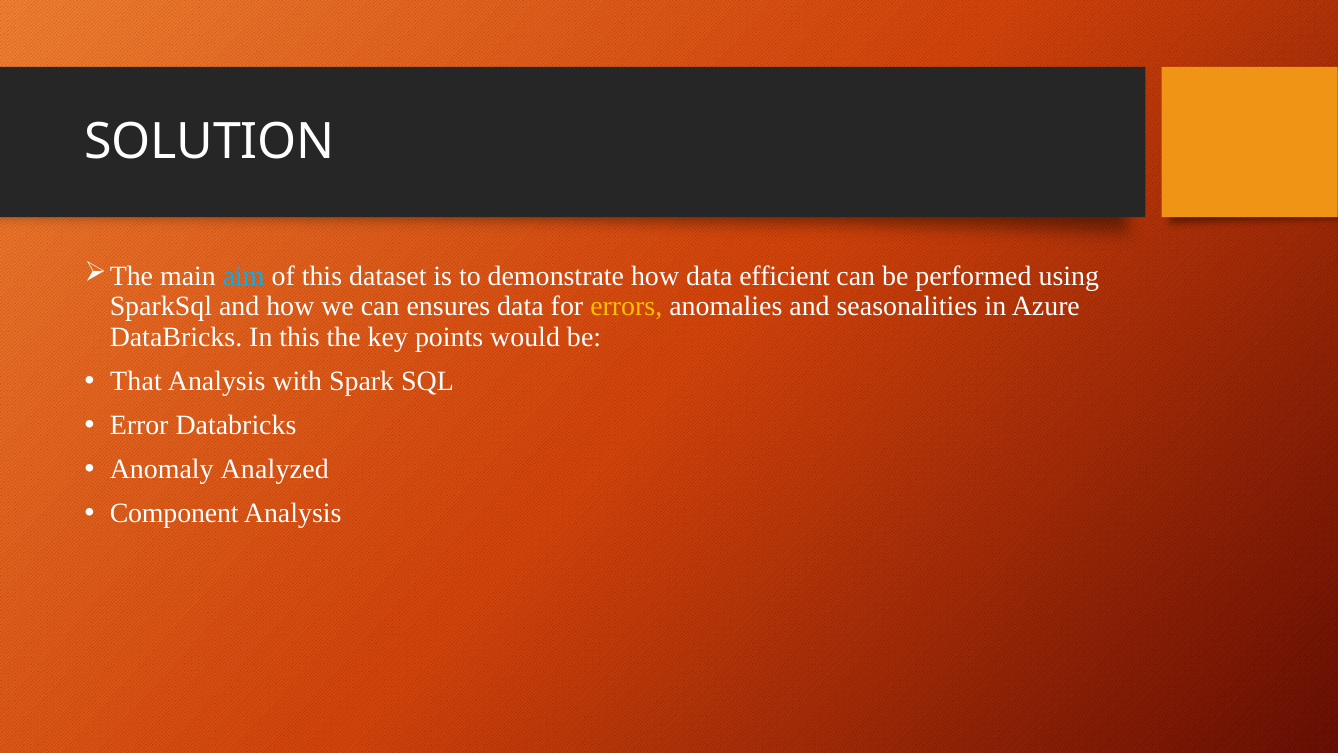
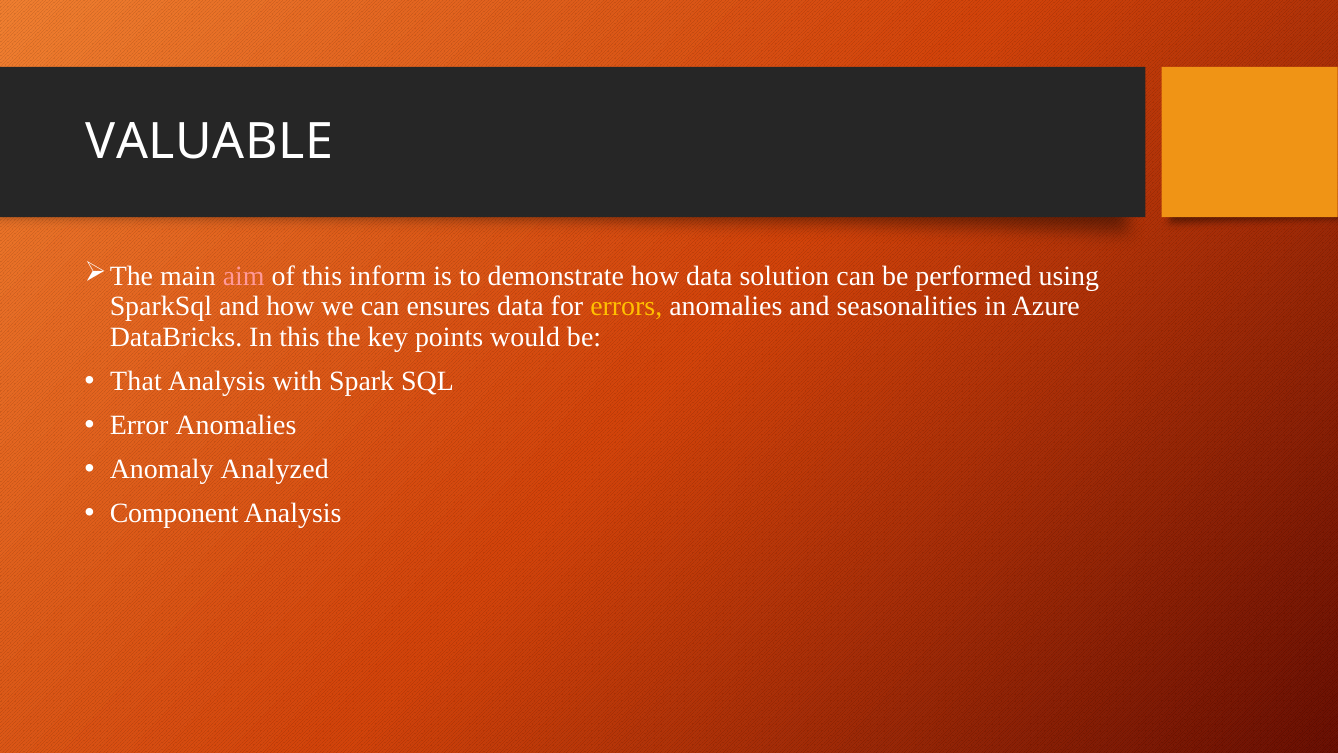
SOLUTION: SOLUTION -> VALUABLE (209, 142)
aim colour: light blue -> pink (244, 276)
dataset: dataset -> inform (388, 276)
efficient: efficient -> solution (784, 276)
Error Databricks: Databricks -> Anomalies (236, 425)
